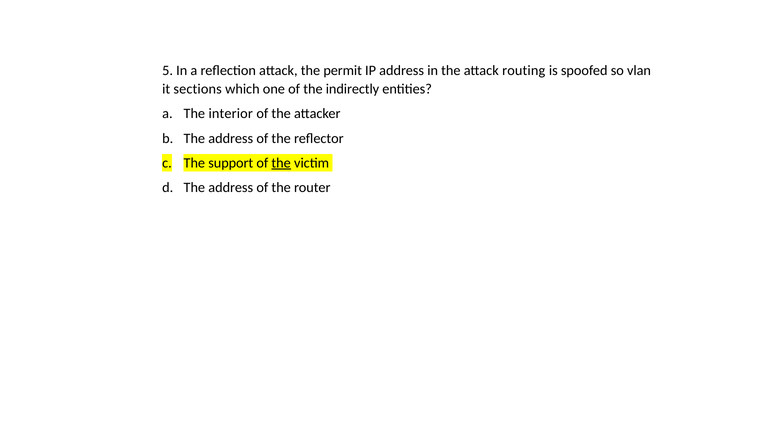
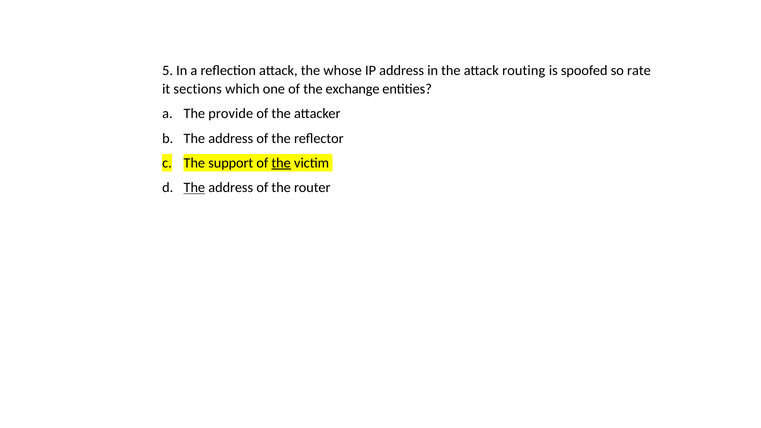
permit: permit -> whose (343, 71)
vlan: vlan -> rate (639, 71)
indirectly: indirectly -> exchange (353, 89)
interior: interior -> provide (231, 114)
The underline: none -> present (194, 188)
